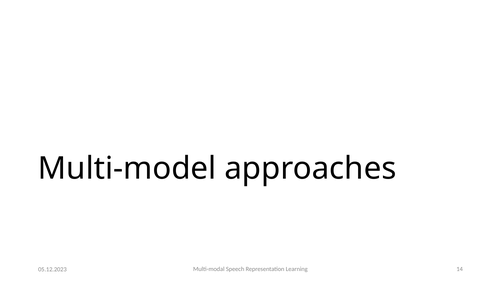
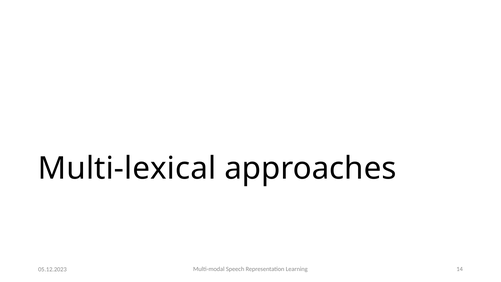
Multi-model: Multi-model -> Multi-lexical (127, 168)
